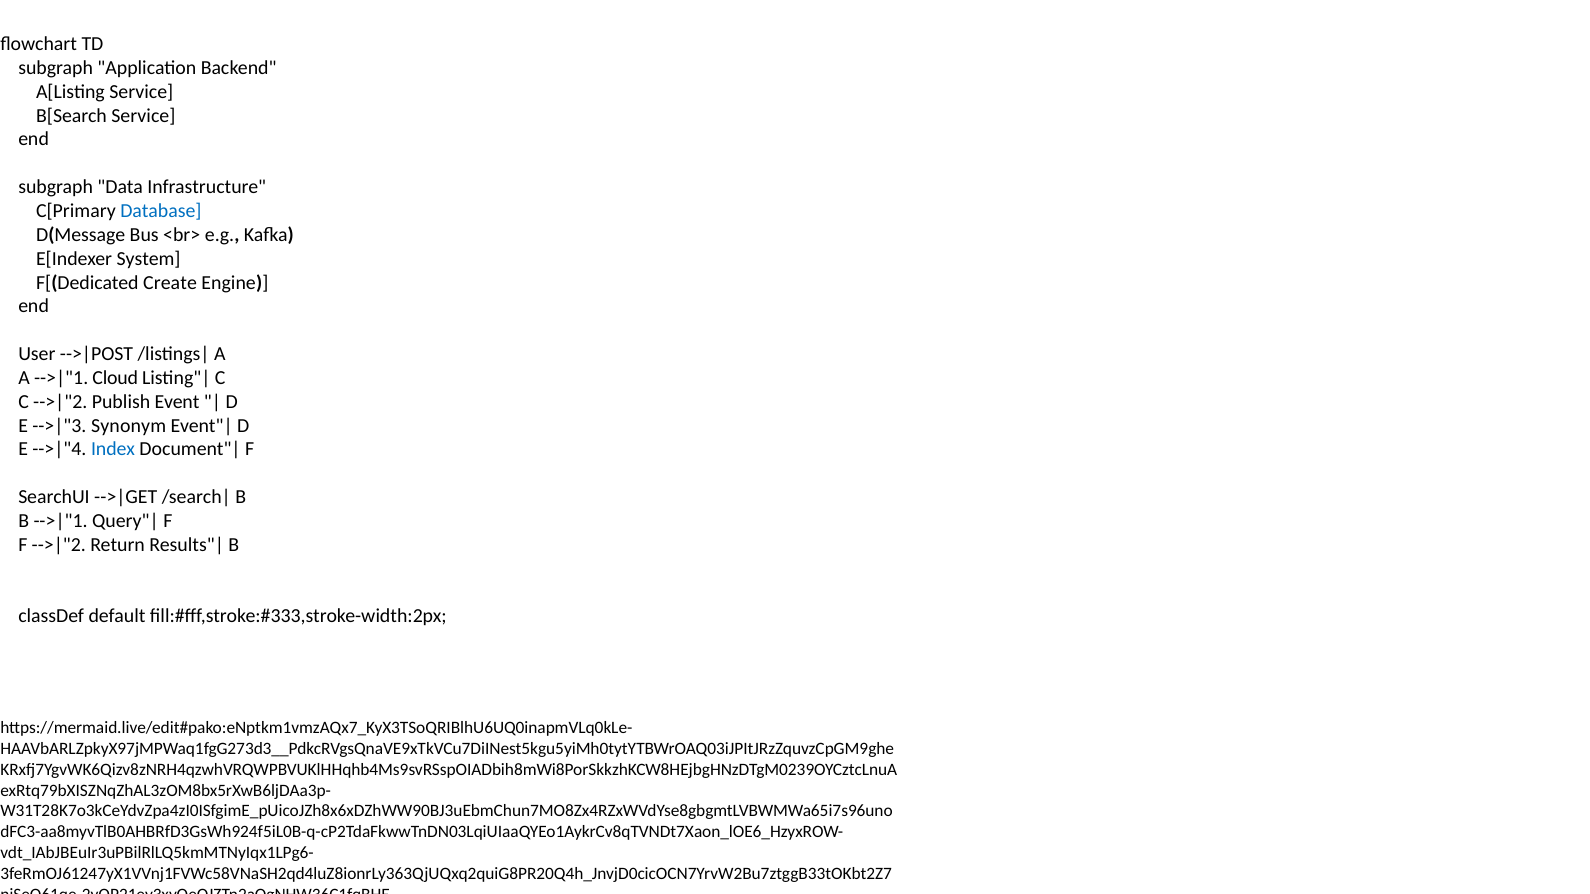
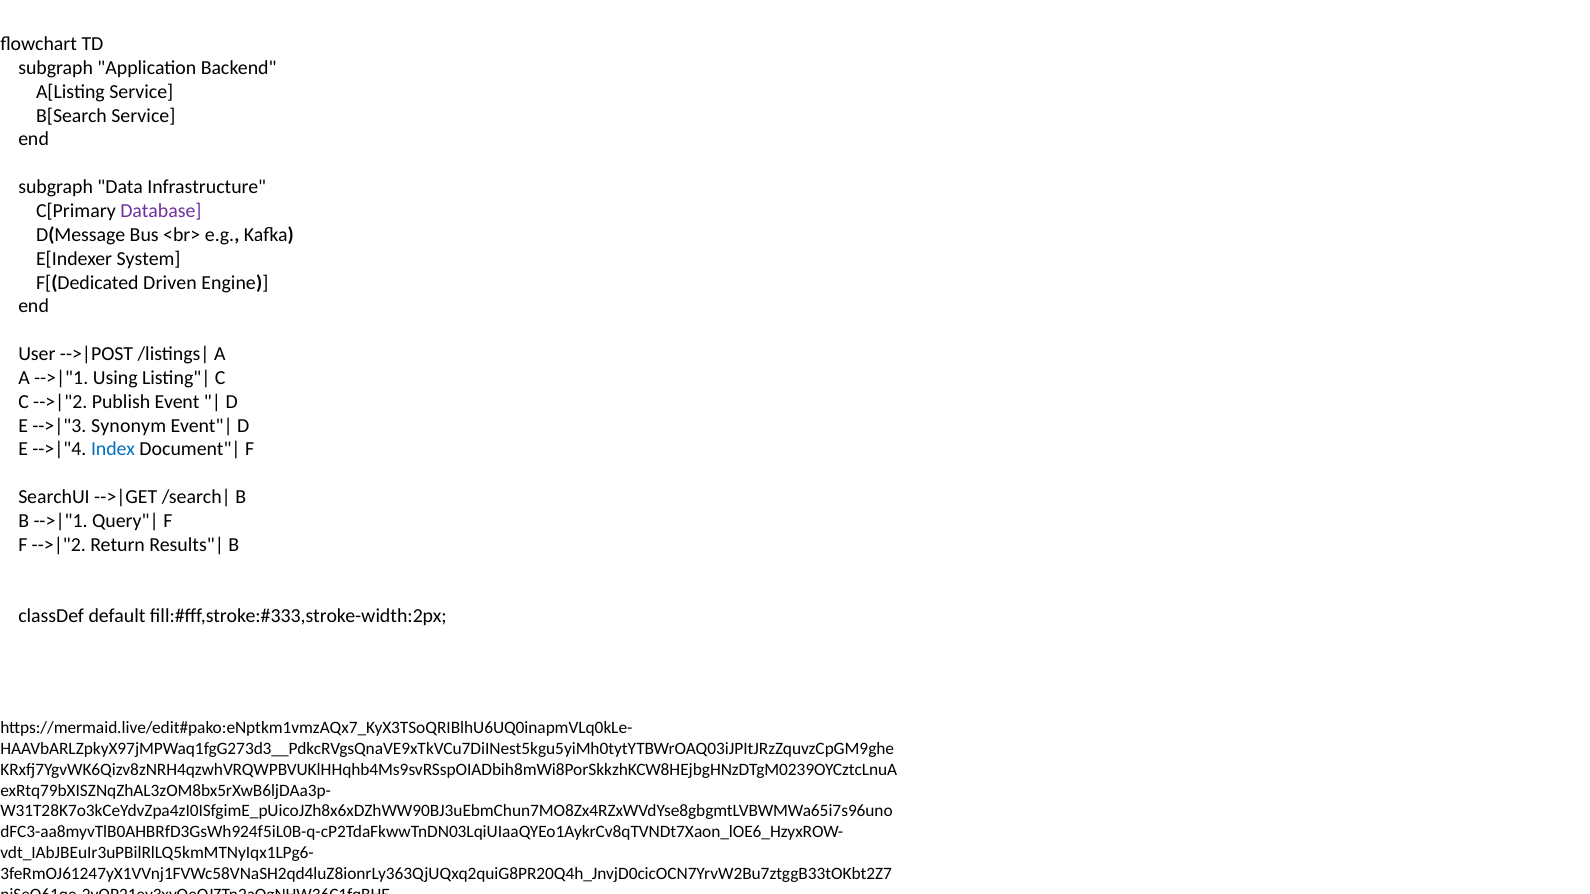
Database colour: blue -> purple (161, 211)
Create: Create -> Driven (170, 283)
Cloud: Cloud -> Using (115, 378)
